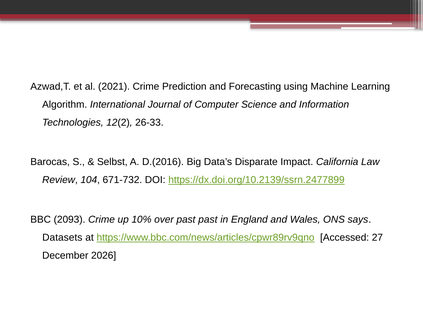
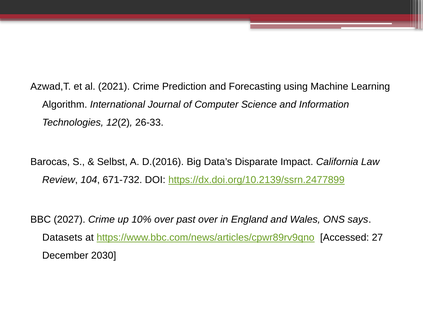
2093: 2093 -> 2027 (70, 220)
past past: past -> over (208, 220)
2026: 2026 -> 2030 (104, 256)
